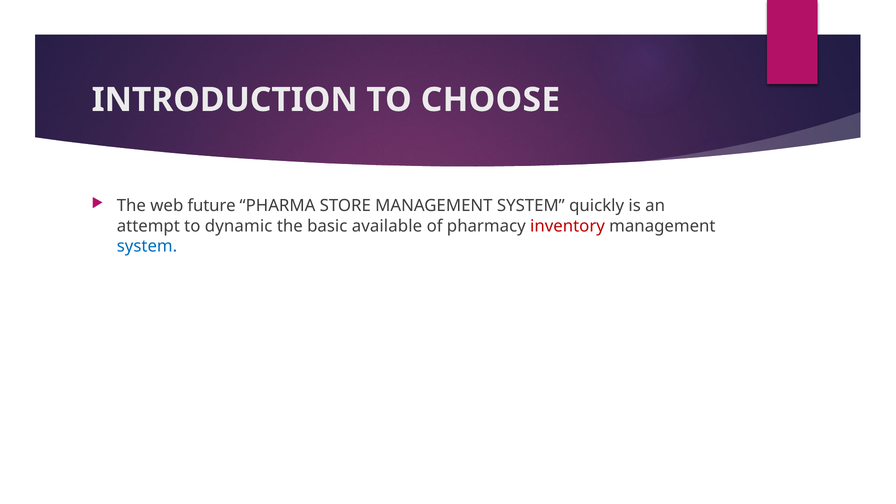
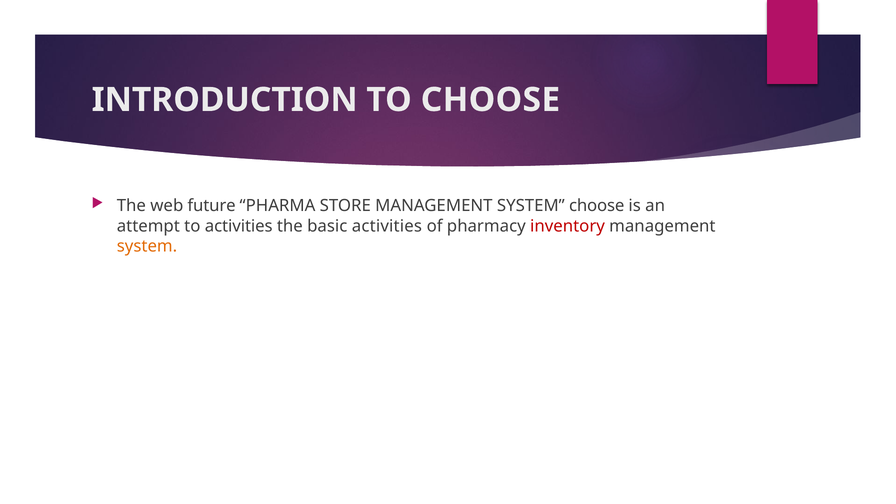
SYSTEM quickly: quickly -> choose (597, 206)
to dynamic: dynamic -> activities (239, 226)
basic available: available -> activities (387, 226)
system colour: blue -> orange (147, 246)
